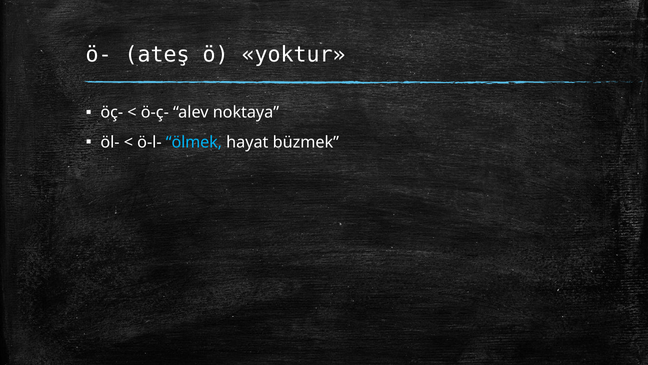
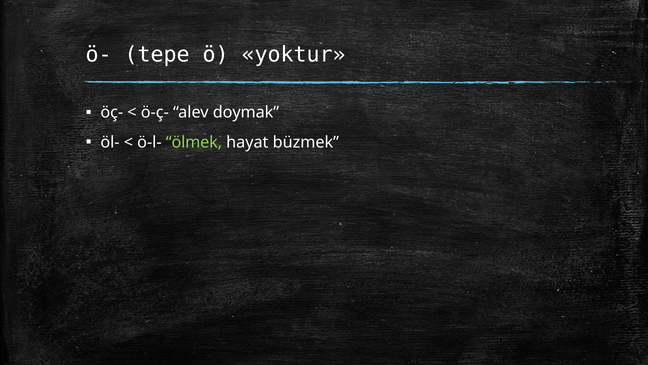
ateş: ateş -> tepe (157, 55)
noktaya: noktaya -> doymak (246, 112)
ölmek colour: light blue -> light green (194, 142)
